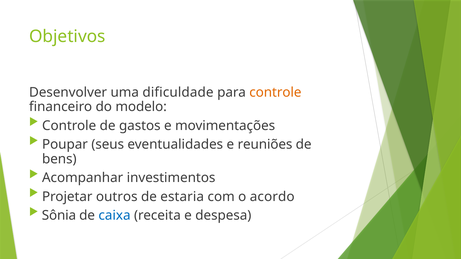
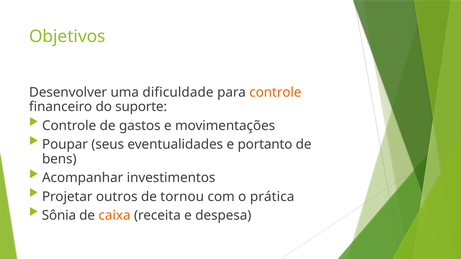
modelo: modelo -> suporte (141, 107)
reuniões: reuniões -> portanto (265, 145)
estaria: estaria -> tornou (182, 197)
acordo: acordo -> prática (272, 197)
caixa colour: blue -> orange (115, 216)
